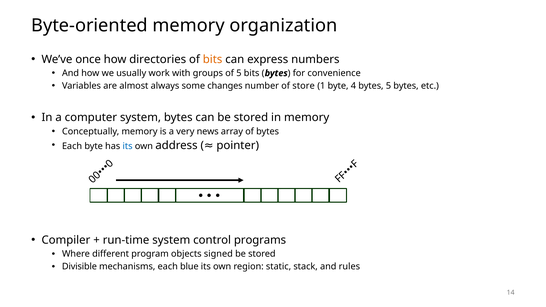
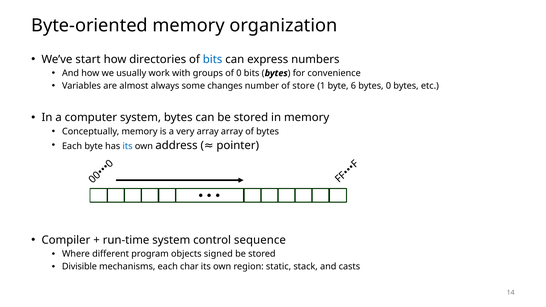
once: once -> start (88, 59)
bits colour: orange -> blue (213, 59)
of 5: 5 -> 0 (239, 73)
4: 4 -> 6 (353, 86)
bytes 5: 5 -> 0 (388, 86)
very news: news -> array (208, 131)
programs: programs -> sequence (260, 240)
blue: blue -> char (189, 267)
rules: rules -> casts (349, 267)
